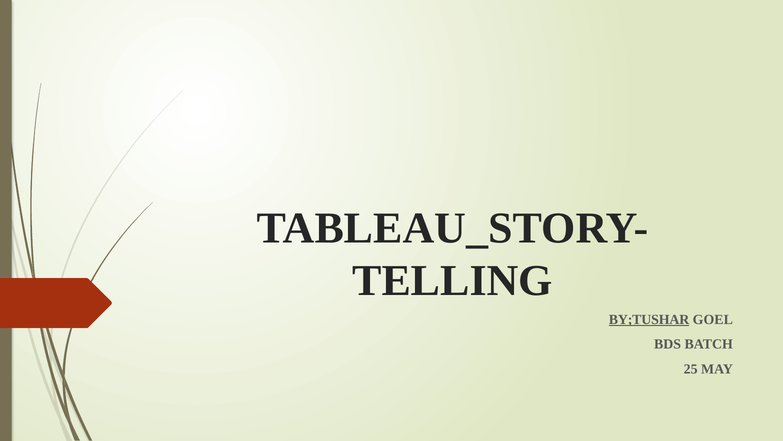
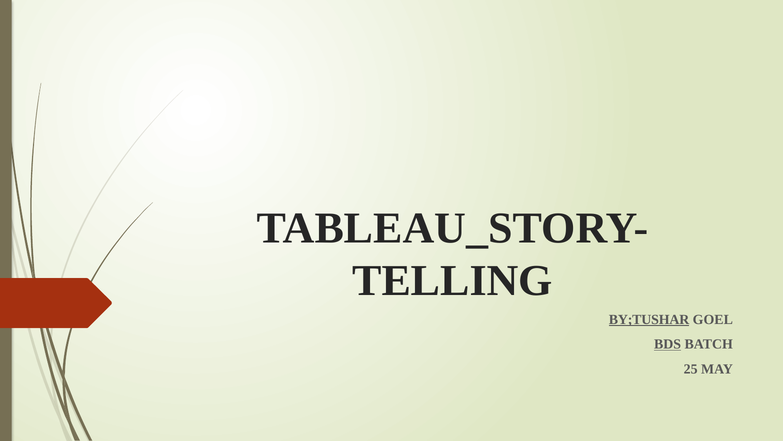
BDS underline: none -> present (668, 344)
